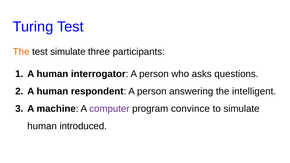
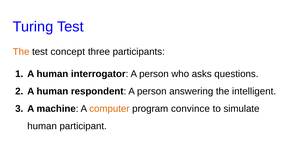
test simulate: simulate -> concept (68, 52)
computer colour: purple -> orange (109, 109)
introduced: introduced -> participant (83, 126)
